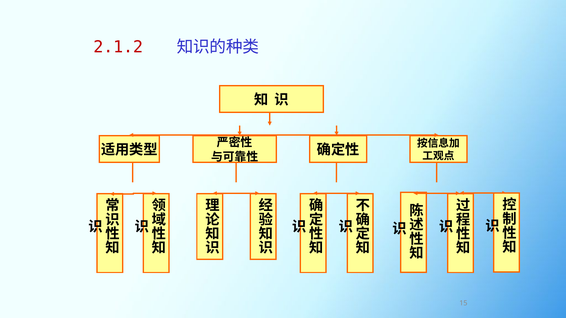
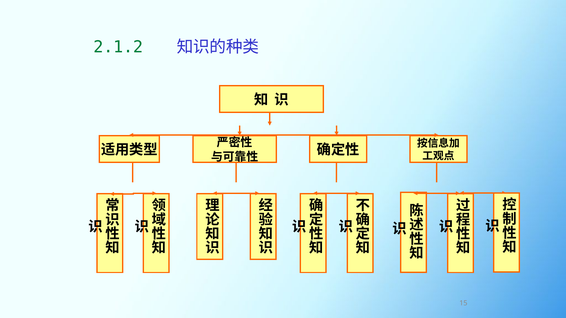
2.1.2 colour: red -> green (118, 47)
